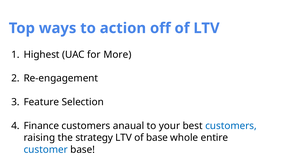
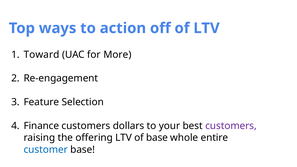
Highest: Highest -> Toward (42, 55)
anaual: anaual -> dollars (129, 126)
customers colour: blue -> purple (231, 126)
strategy: strategy -> offering (94, 138)
